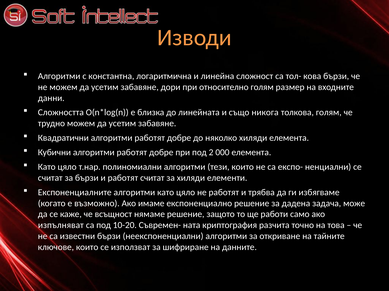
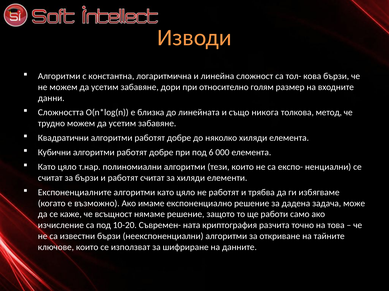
толкова голям: голям -> метод (329, 113)
2: 2 -> 6 (211, 153)
изпълняват: изпълняват -> изчисление (61, 226)
